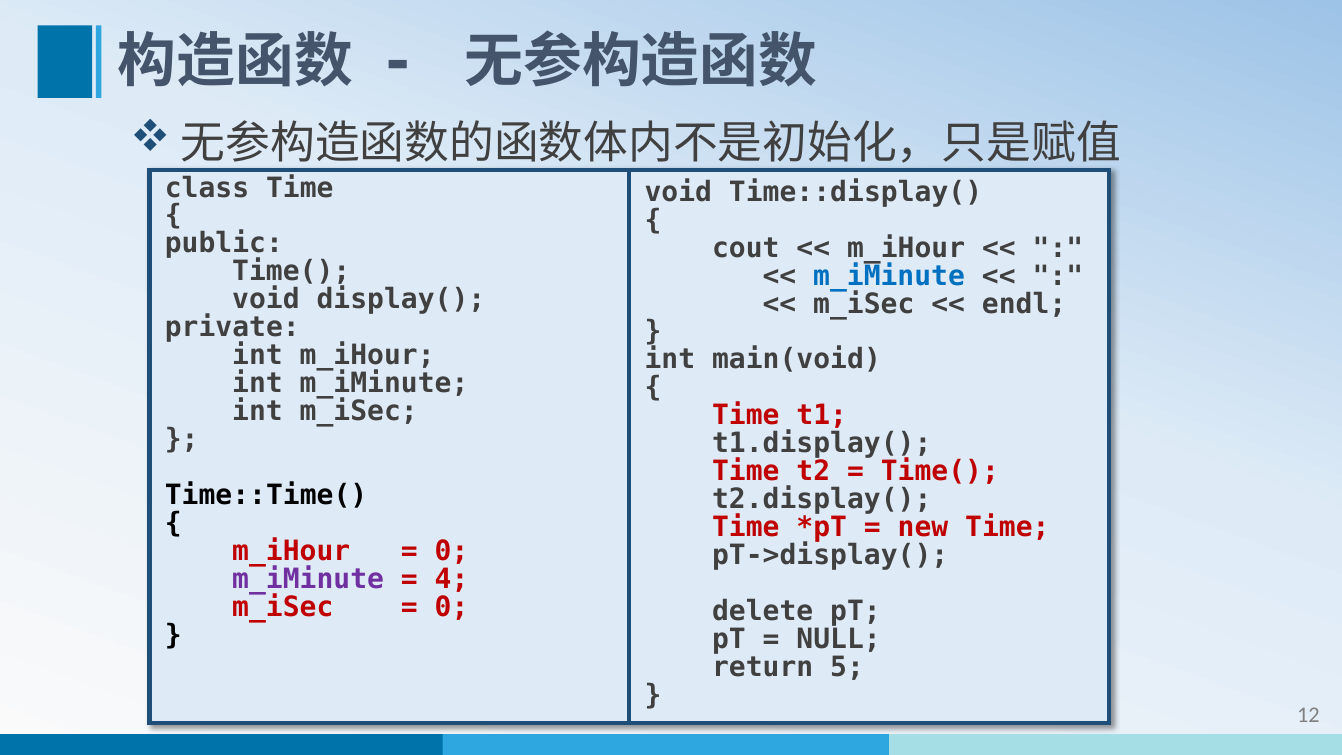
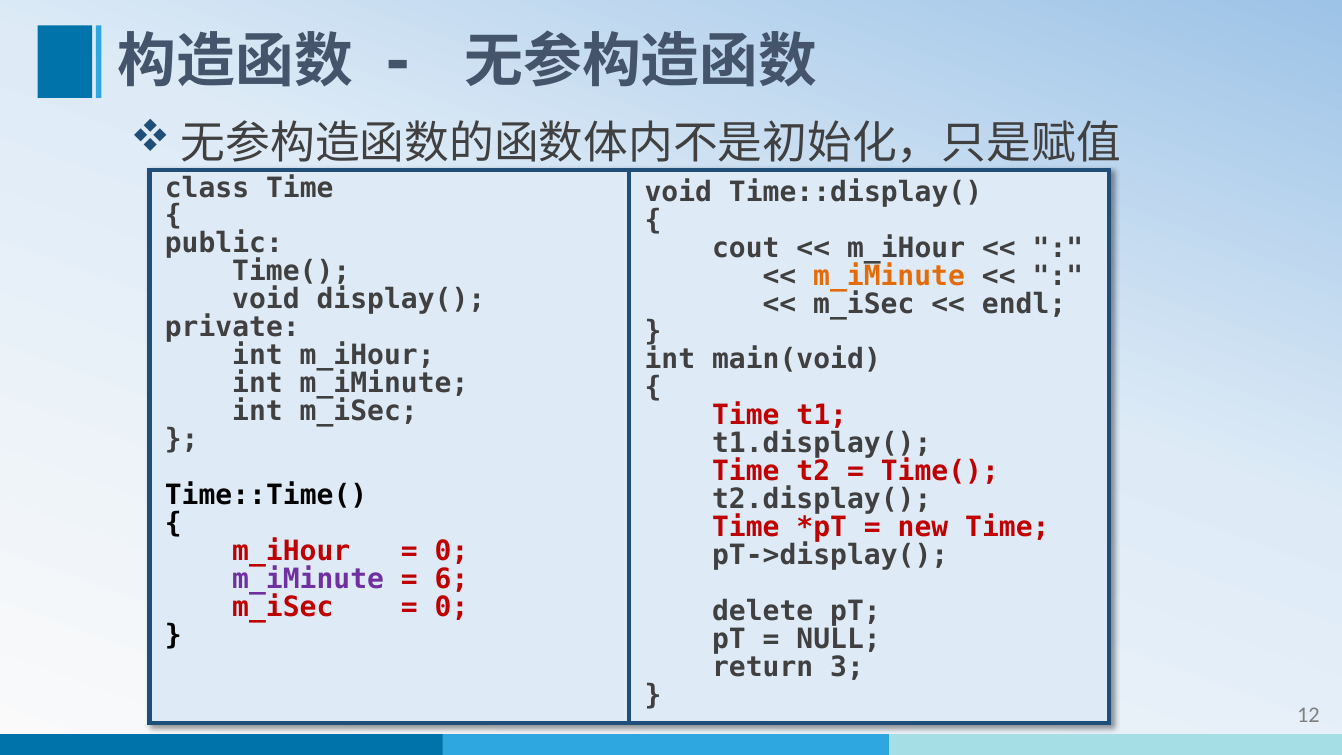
m_iMinute colour: blue -> orange (889, 276)
4: 4 -> 6 (452, 580)
5: 5 -> 3 (847, 668)
